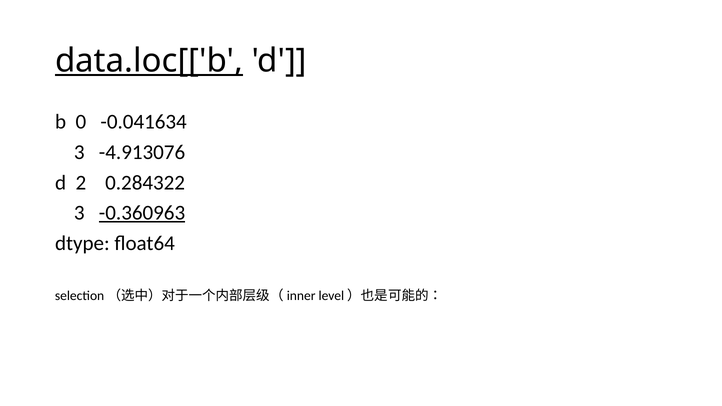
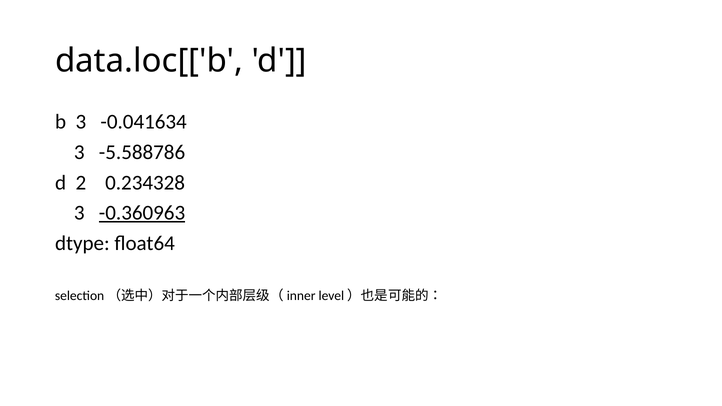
data.loc[['b underline: present -> none (149, 61)
b 0: 0 -> 3 (81, 122)
-4.913076: -4.913076 -> -5.588786 (142, 152)
0.284322: 0.284322 -> 0.234328 (145, 183)
